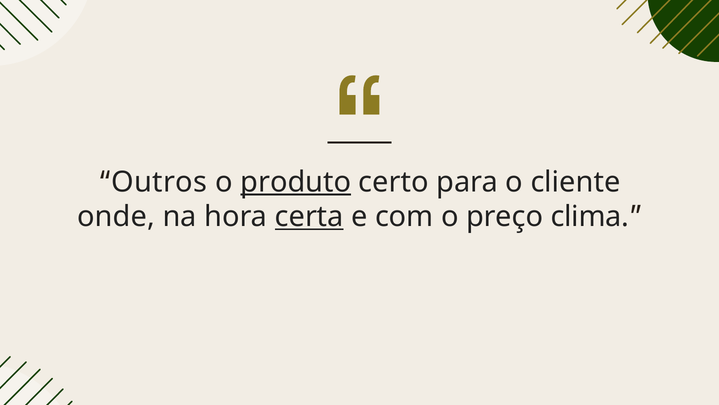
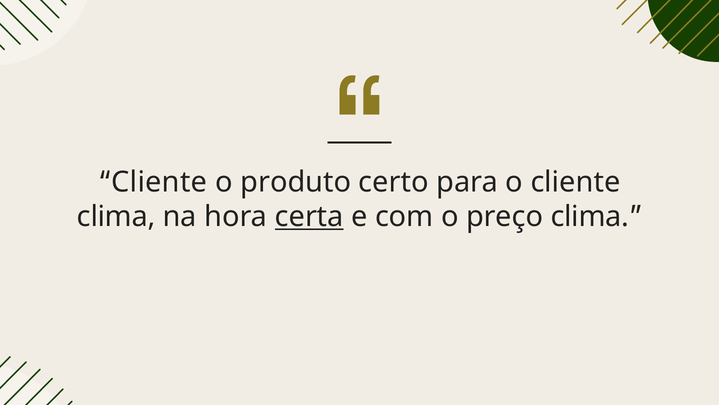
Outros: Outros -> Cliente (159, 182)
produto underline: present -> none (296, 182)
onde: onde -> clima (116, 217)
